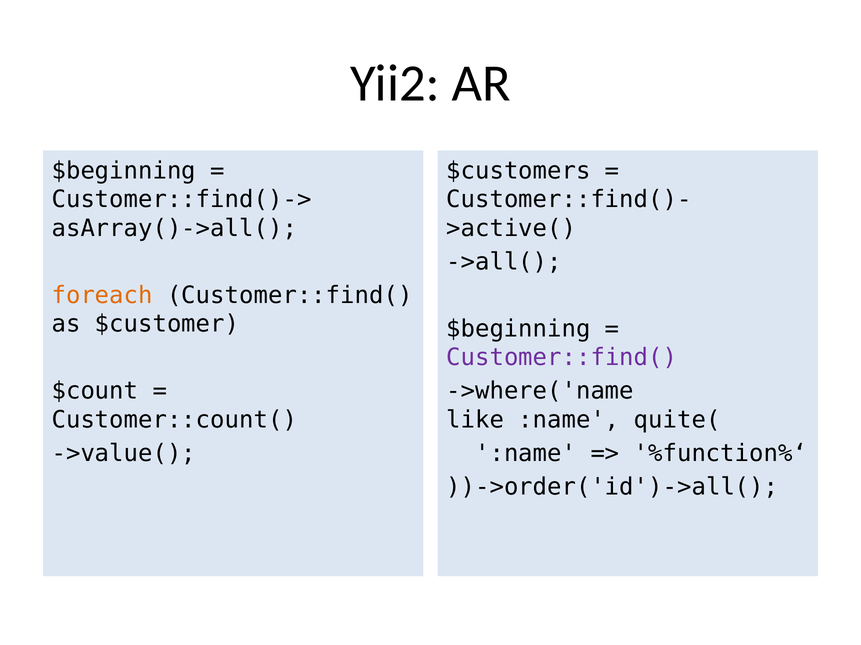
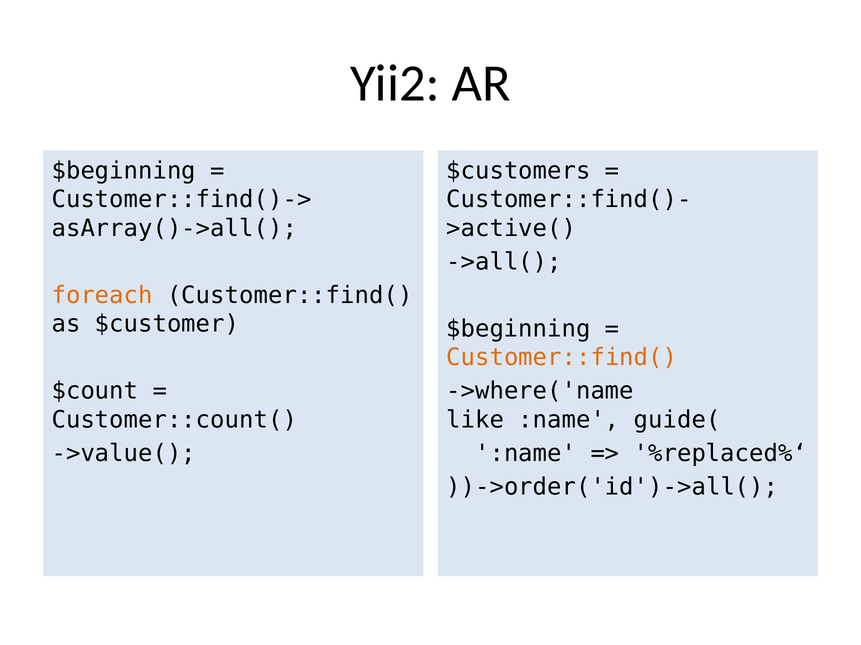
Customer::find( colour: purple -> orange (562, 358)
quite(: quite( -> guide( (677, 420)
%function%‘: %function%‘ -> %replaced%‘ (720, 454)
